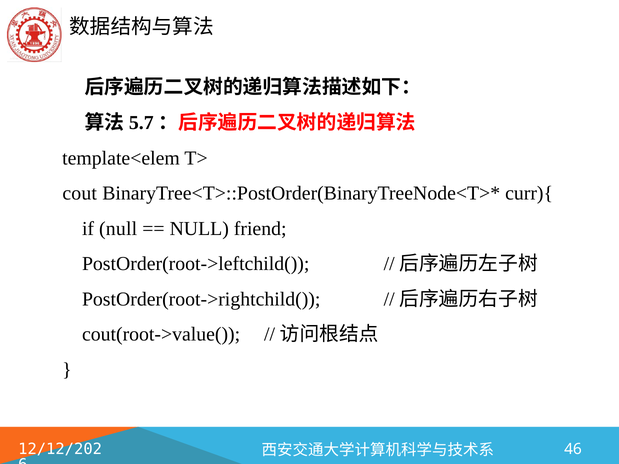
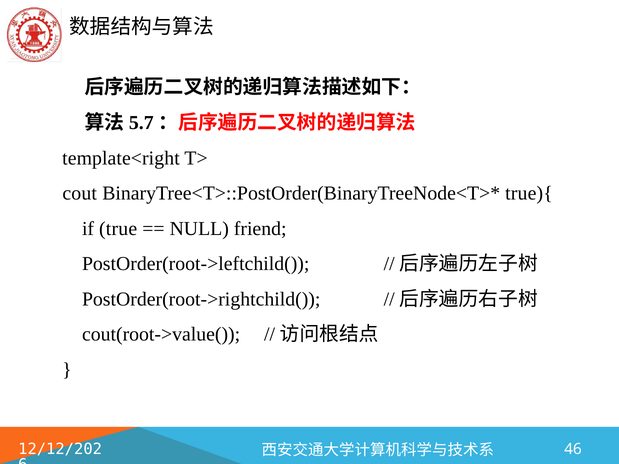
template<elem: template<elem -> template<right (121, 158)
curr){: curr){ -> true){ (529, 193)
if null: null -> true (118, 229)
